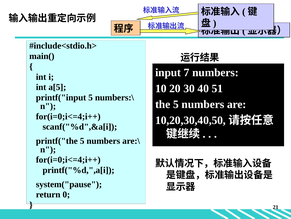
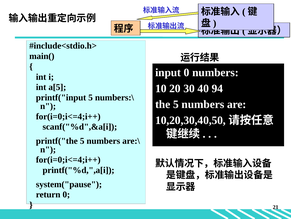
input 7: 7 -> 0 (187, 72)
51: 51 -> 94 (217, 88)
